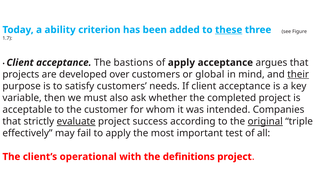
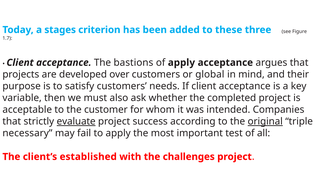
ability: ability -> stages (60, 30)
these underline: present -> none (229, 30)
their underline: present -> none (298, 74)
effectively: effectively -> necessary (27, 133)
operational: operational -> established (88, 157)
definitions: definitions -> challenges (189, 157)
